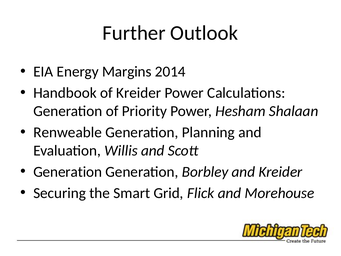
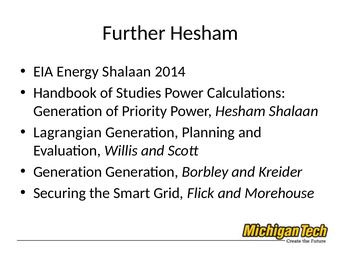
Further Outlook: Outlook -> Hesham (204, 33)
Energy Margins: Margins -> Shalaan (127, 72)
of Kreider: Kreider -> Studies (139, 93)
Renweable: Renweable -> Lagrangian (68, 132)
